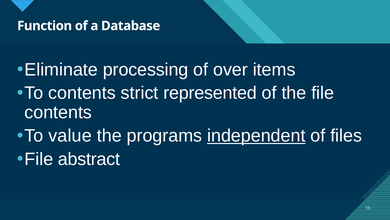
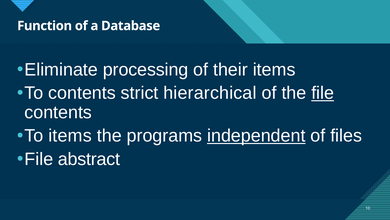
over: over -> their (230, 69)
represented: represented -> hierarchical (210, 93)
file underline: none -> present (323, 93)
To value: value -> items (70, 135)
